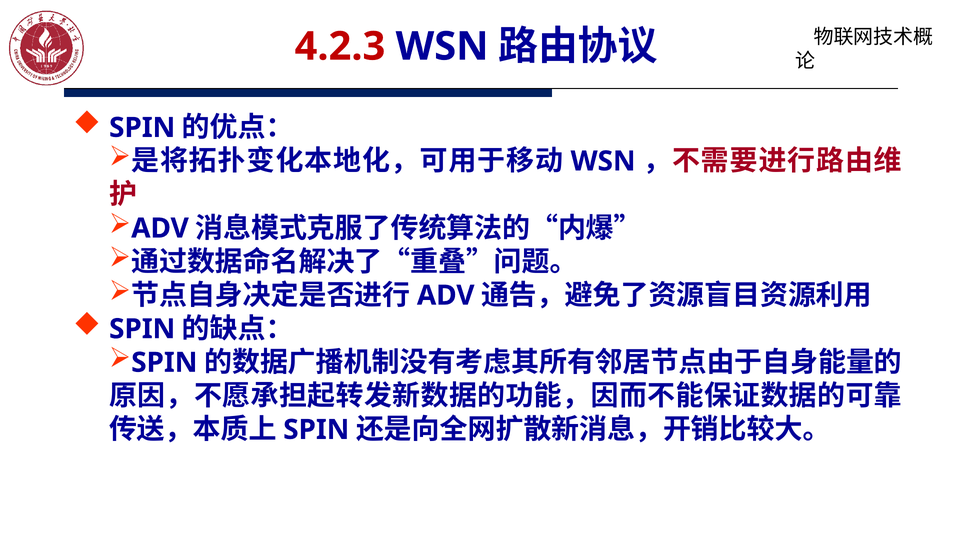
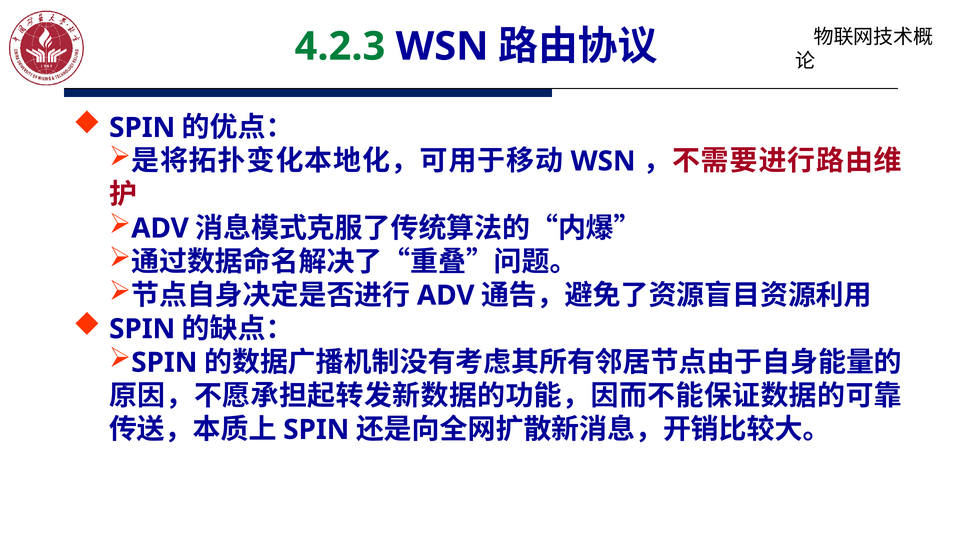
4.2.3 colour: red -> green (340, 46)
